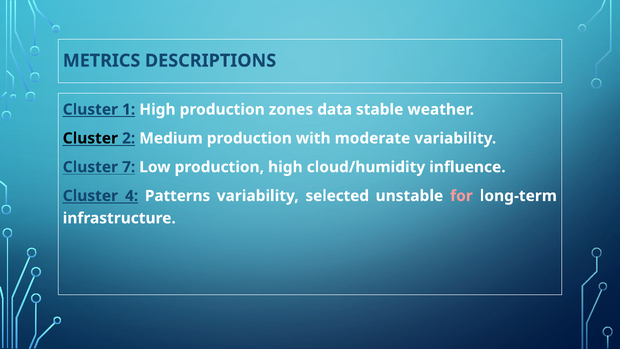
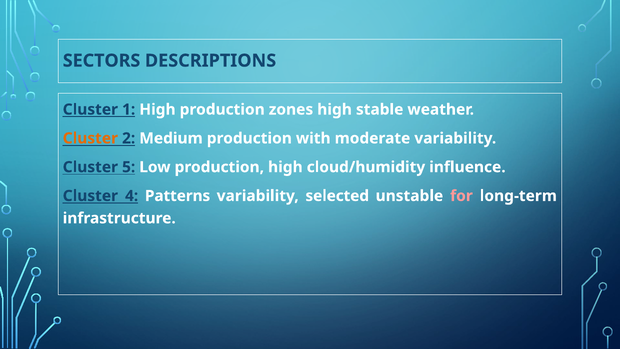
METRICS: METRICS -> SECTORS (102, 61)
zones data: data -> high (335, 109)
Cluster colour: black -> orange (90, 138)
7: 7 -> 5 (129, 167)
